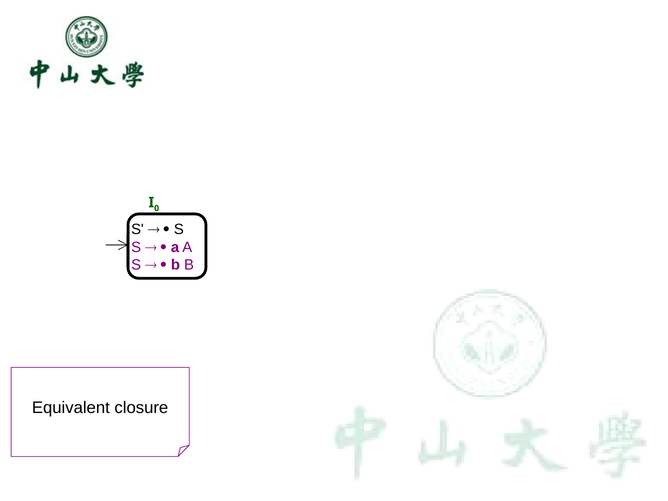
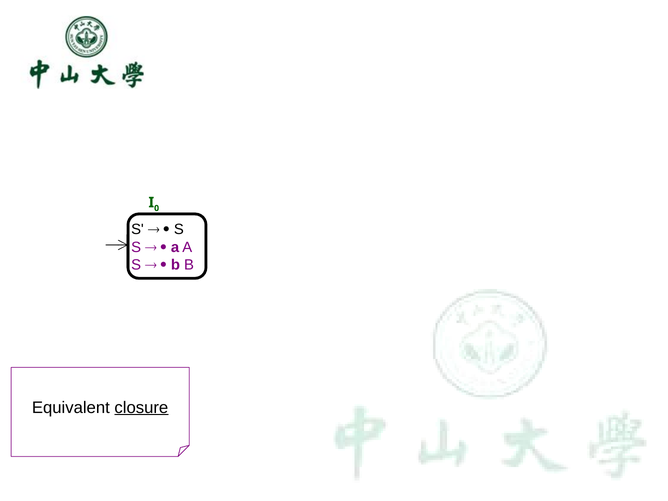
closure underline: none -> present (141, 408)
